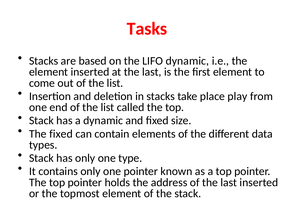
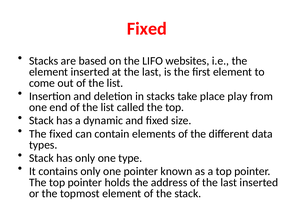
Tasks: Tasks -> Fixed (147, 29)
LIFO dynamic: dynamic -> websites (187, 61)
